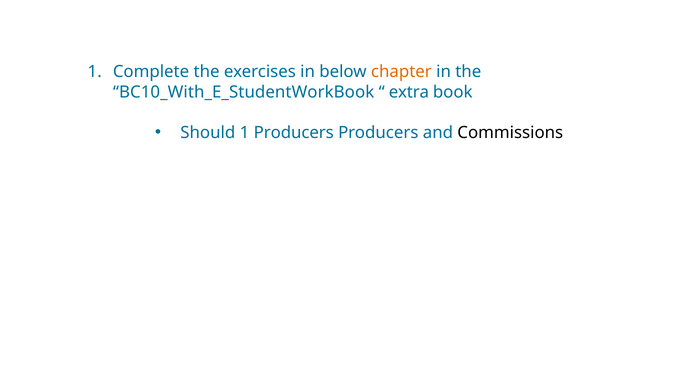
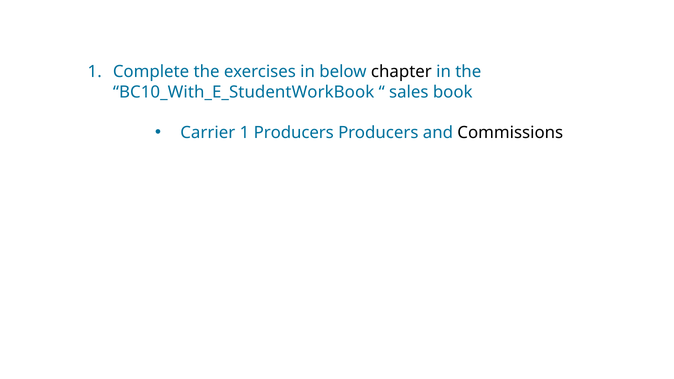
chapter colour: orange -> black (401, 72)
extra: extra -> sales (409, 92)
Should: Should -> Carrier (208, 133)
